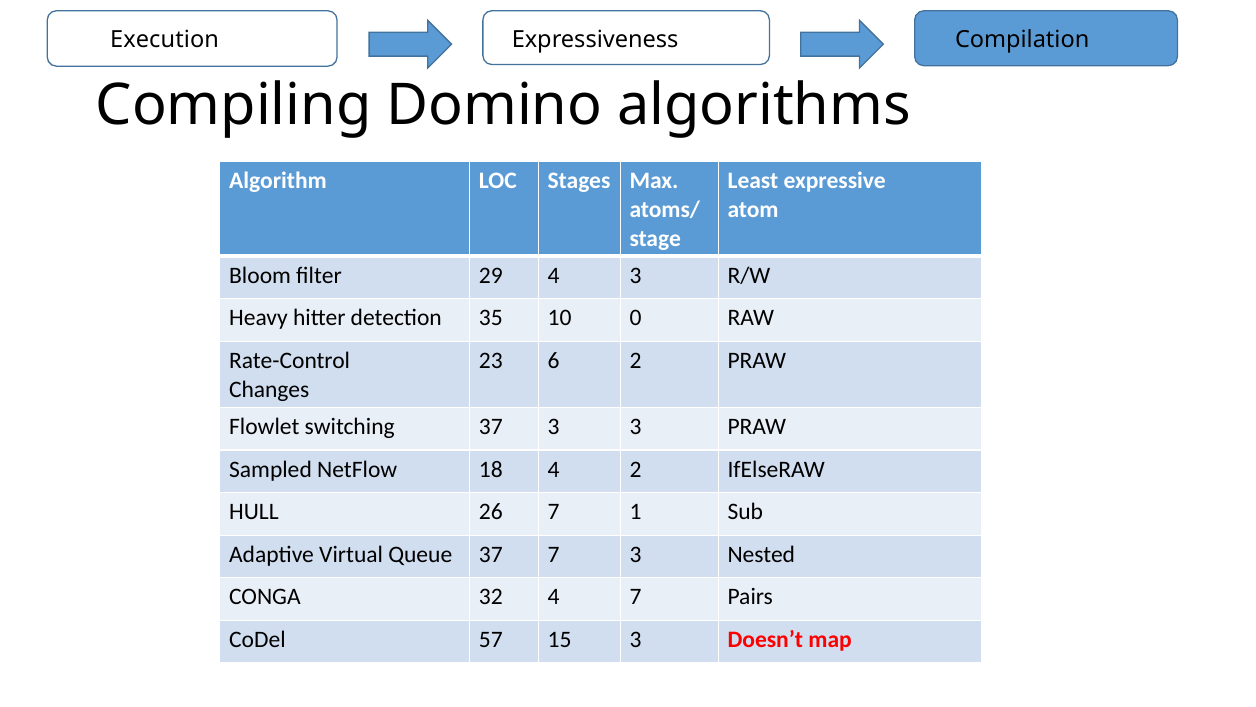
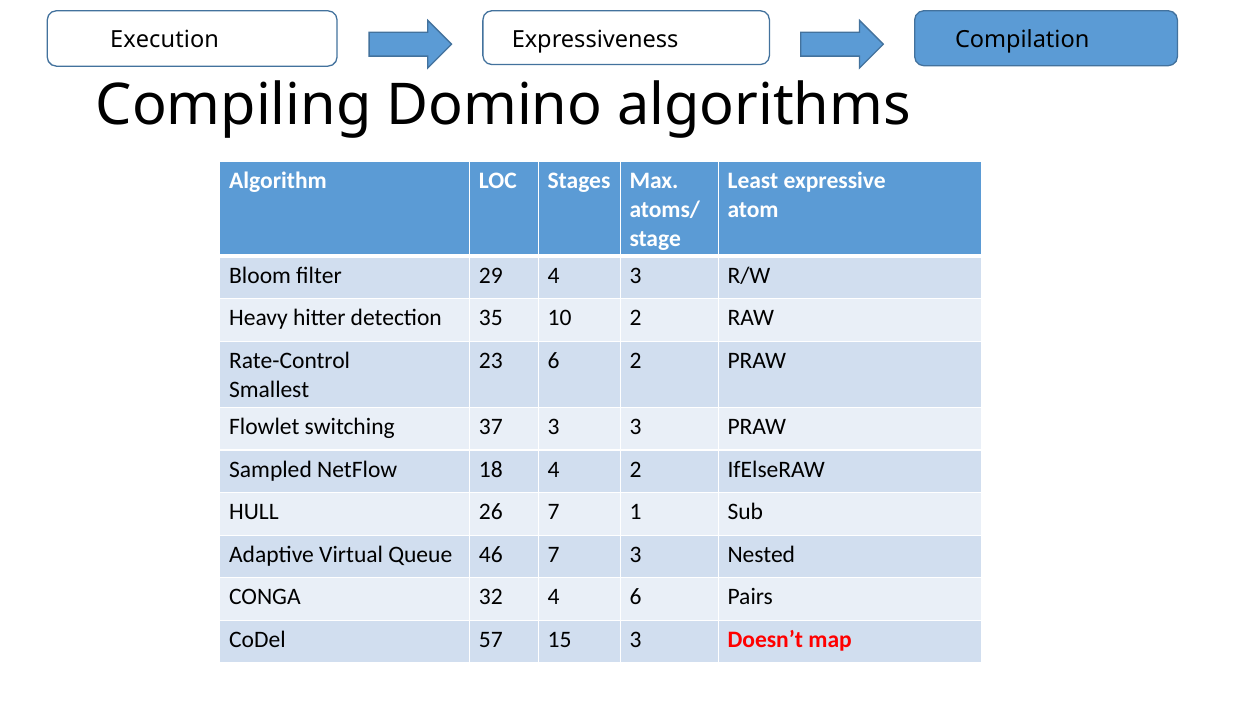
10 0: 0 -> 2 (635, 318)
Changes: Changes -> Smallest (269, 389)
Queue 37: 37 -> 46 (491, 554)
4 7: 7 -> 6 (635, 597)
